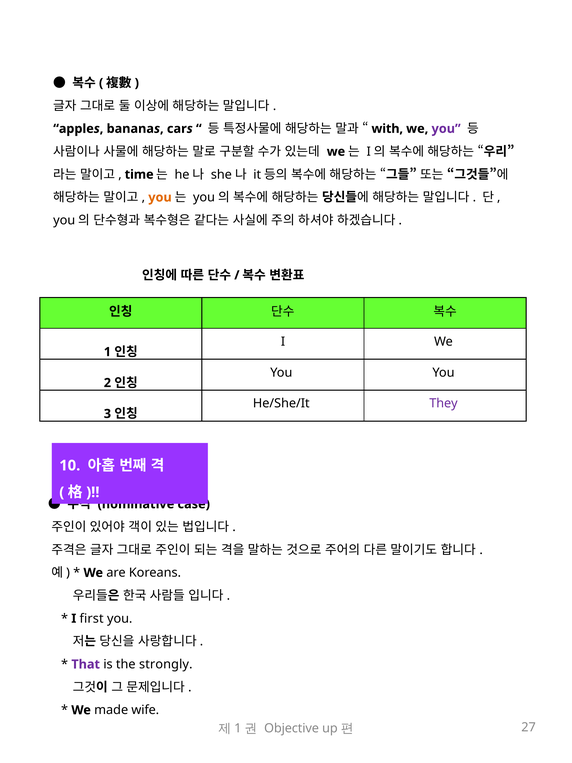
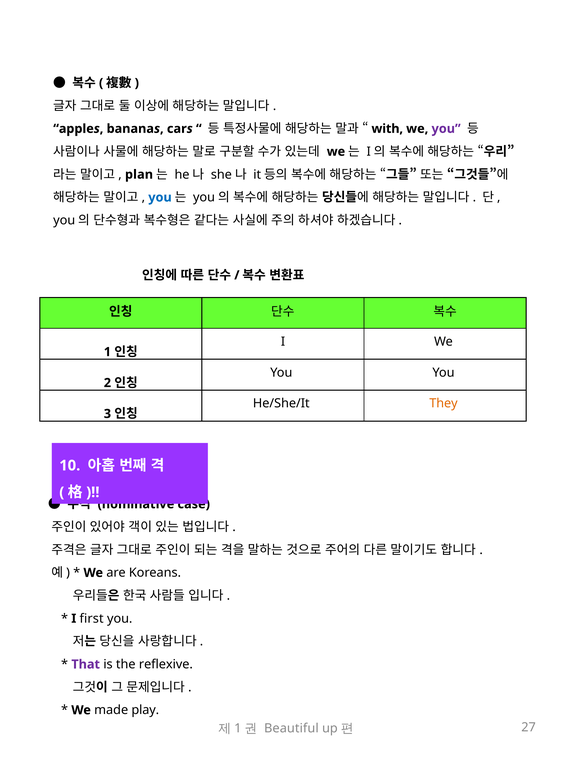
time: time -> plan (139, 174)
you colour: orange -> blue (160, 197)
They colour: purple -> orange (443, 403)
strongly: strongly -> reflexive (166, 664)
wife: wife -> play (145, 710)
Objective: Objective -> Beautiful (291, 728)
